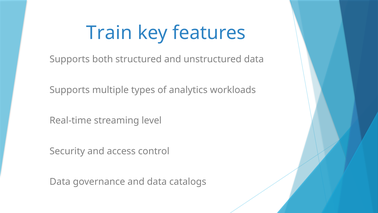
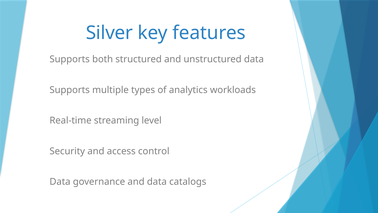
Train: Train -> Silver (109, 33)
